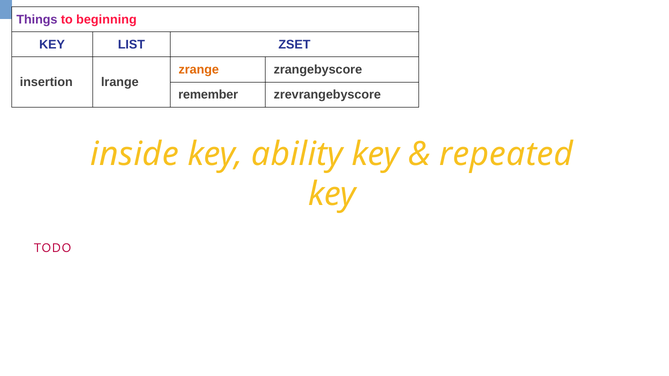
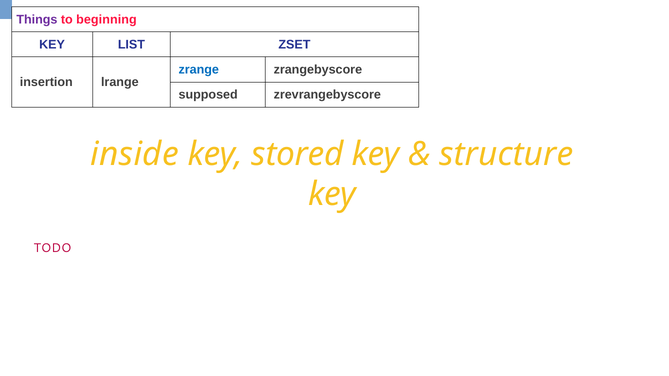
zrange colour: orange -> blue (199, 70)
remember: remember -> supposed (208, 95)
ability: ability -> stored (297, 154)
repeated: repeated -> structure (506, 154)
